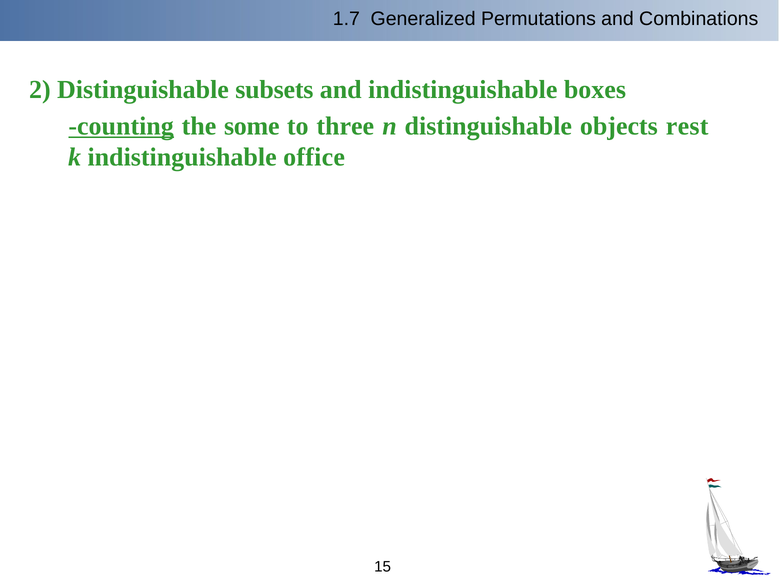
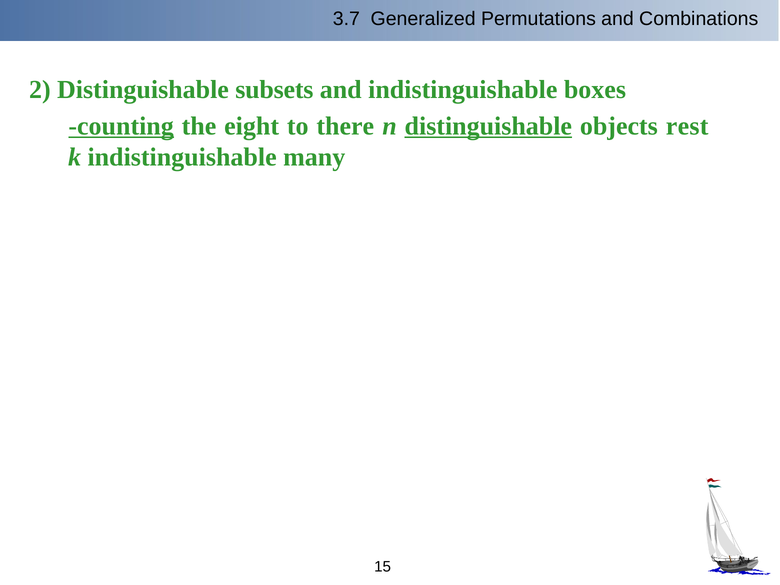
1.7: 1.7 -> 3.7 (346, 19)
some: some -> eight (252, 126)
three: three -> there (345, 126)
distinguishable underline: none -> present (488, 126)
office: office -> many (314, 157)
